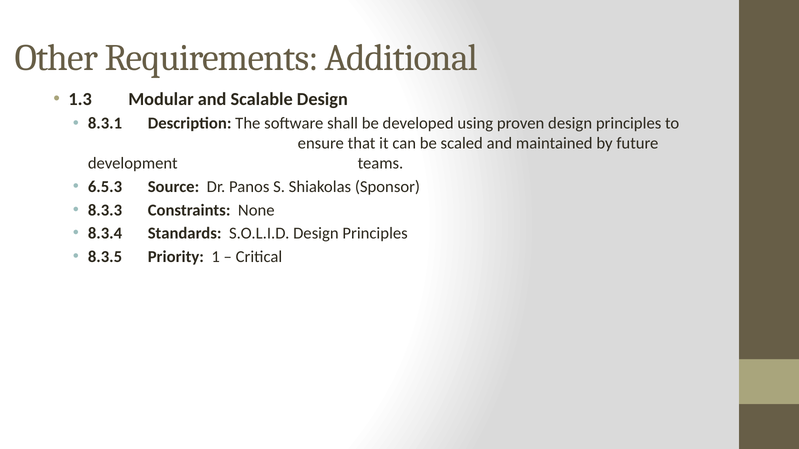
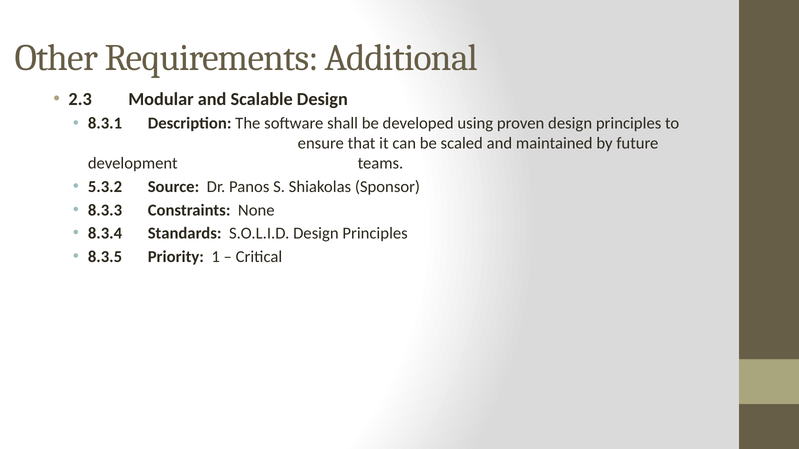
1.3: 1.3 -> 2.3 (80, 99)
6.5.3: 6.5.3 -> 5.3.2 (105, 187)
